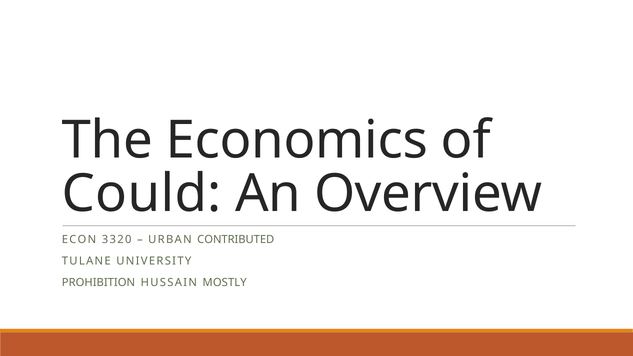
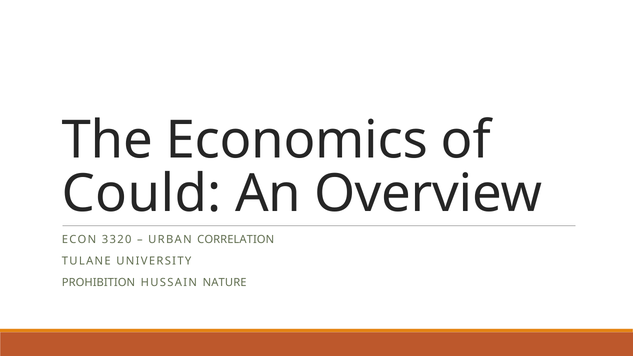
CONTRIBUTED: CONTRIBUTED -> CORRELATION (236, 240)
MOSTLY: MOSTLY -> NATURE (225, 282)
